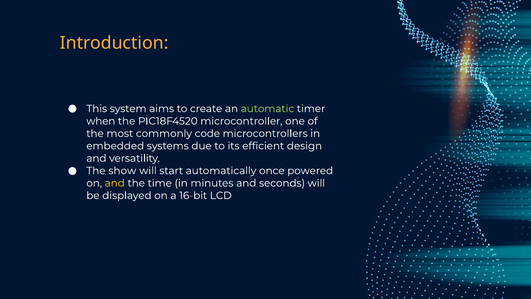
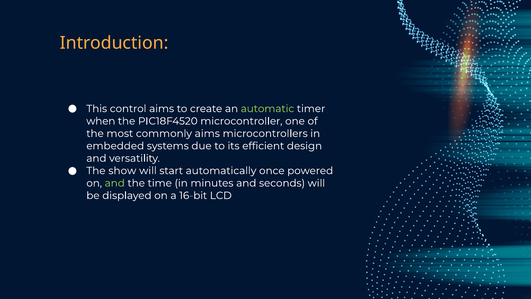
system: system -> control (128, 109)
commonly code: code -> aims (207, 133)
and colour: yellow -> light green (115, 183)
